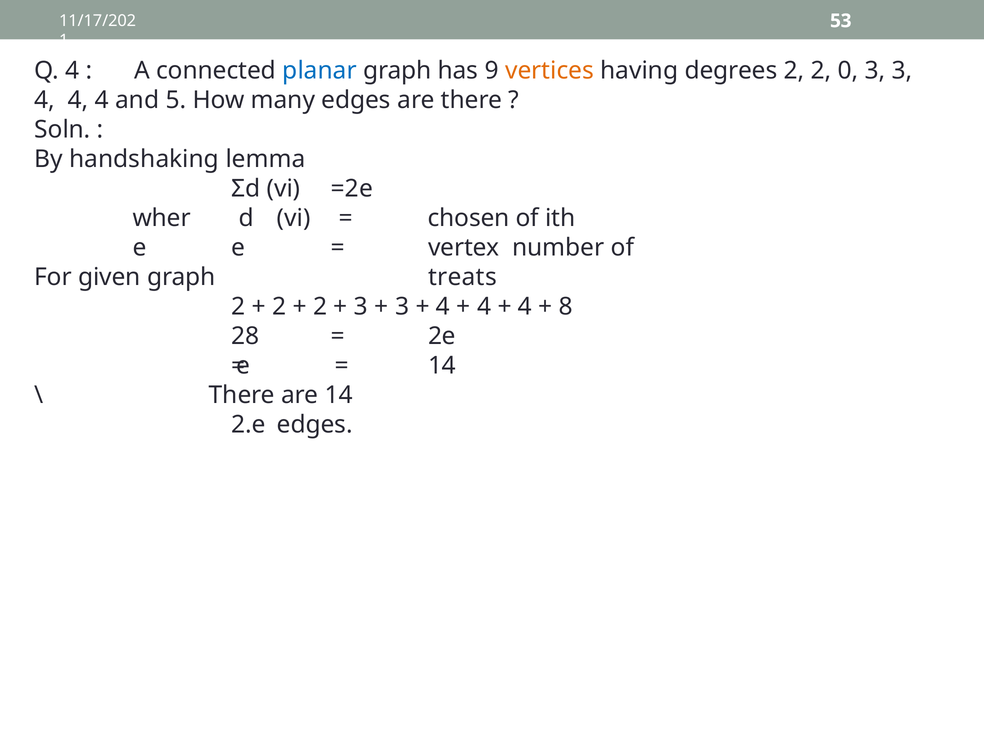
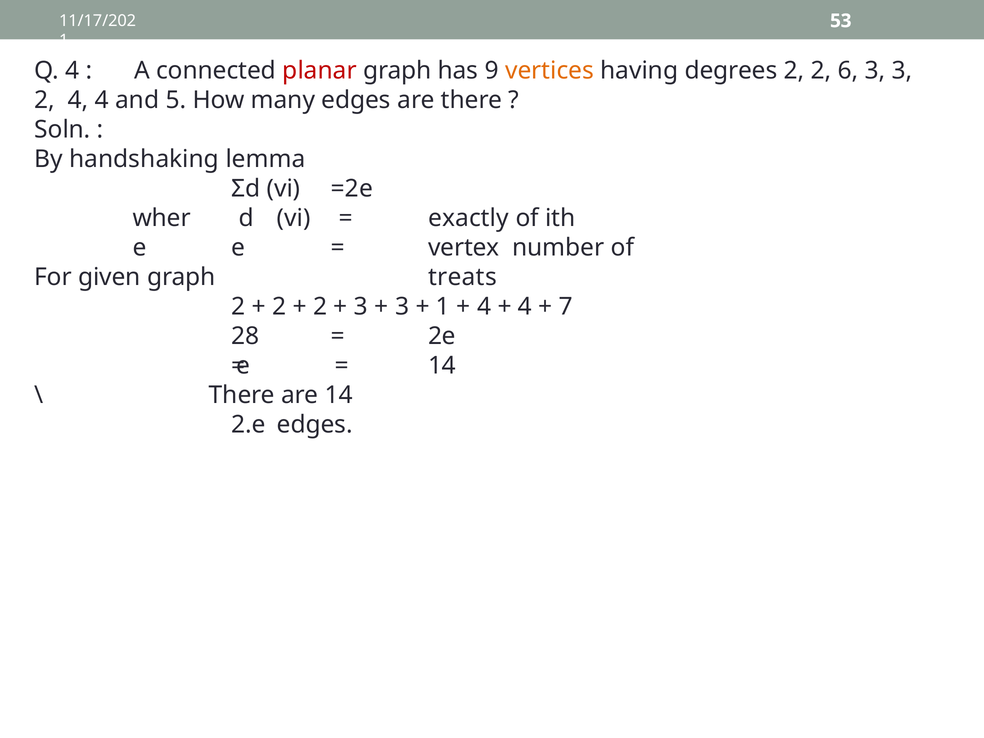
planar colour: blue -> red (320, 70)
0: 0 -> 6 (848, 70)
4: 4 -> 2 (45, 100)
chosen: chosen -> exactly (468, 218)
4: 4 -> 1 (443, 307)
8: 8 -> 7 (566, 307)
